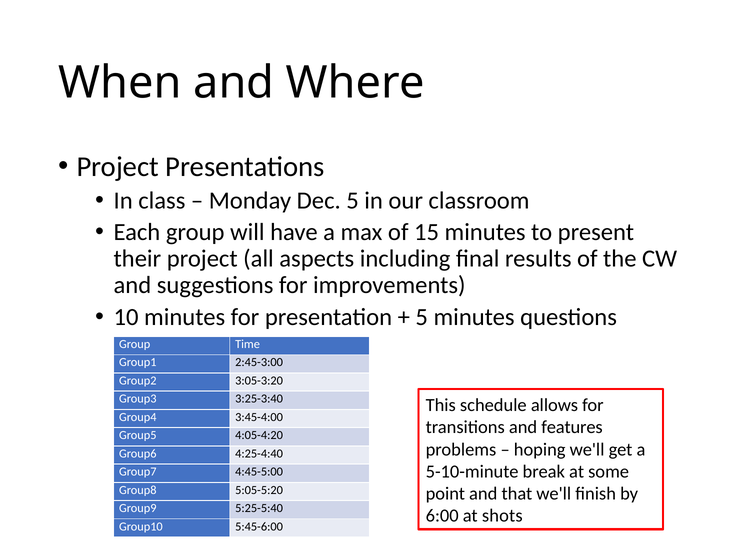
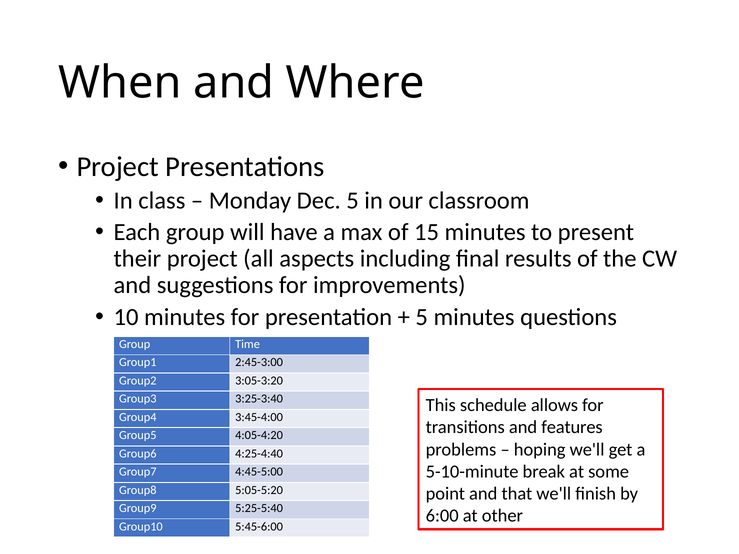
shots: shots -> other (502, 516)
